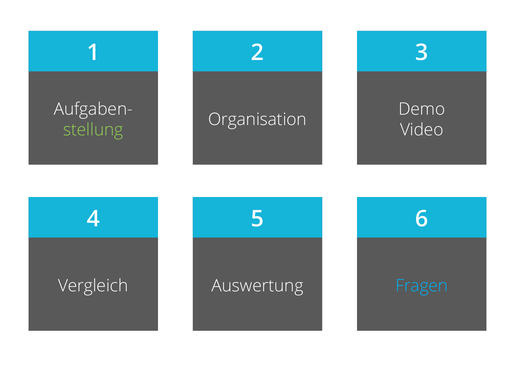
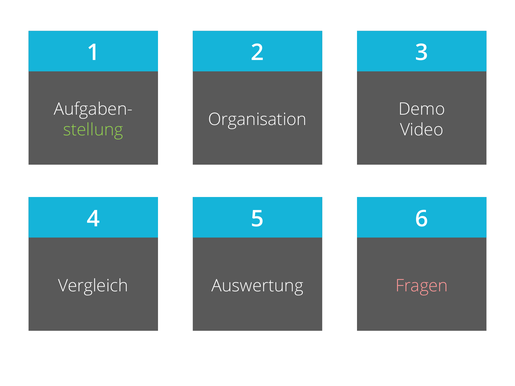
Fragen colour: light blue -> pink (422, 286)
